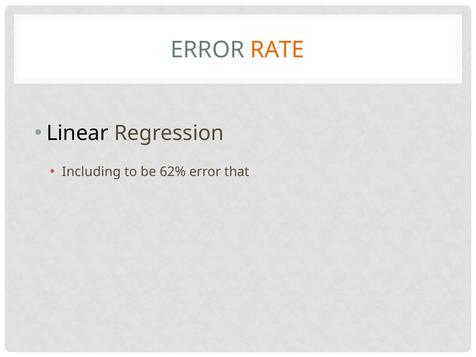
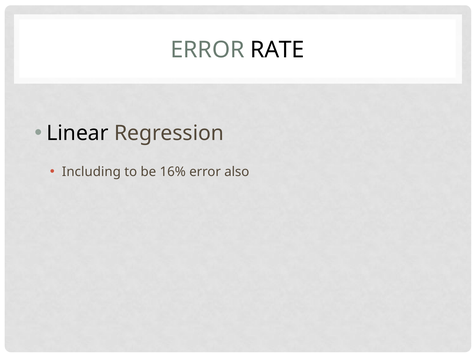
RATE colour: orange -> black (277, 50)
62%: 62% -> 16% (173, 172)
that: that -> also (237, 172)
